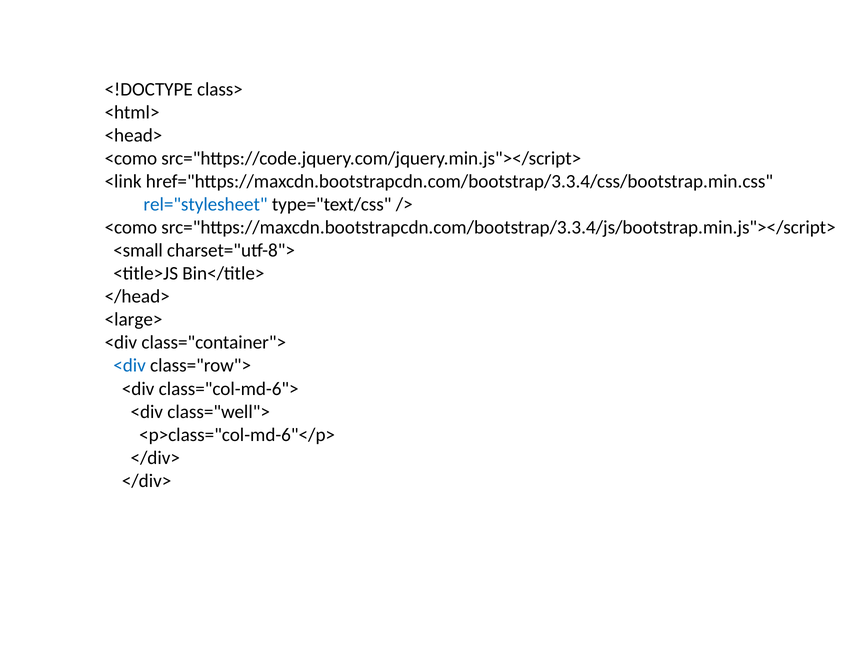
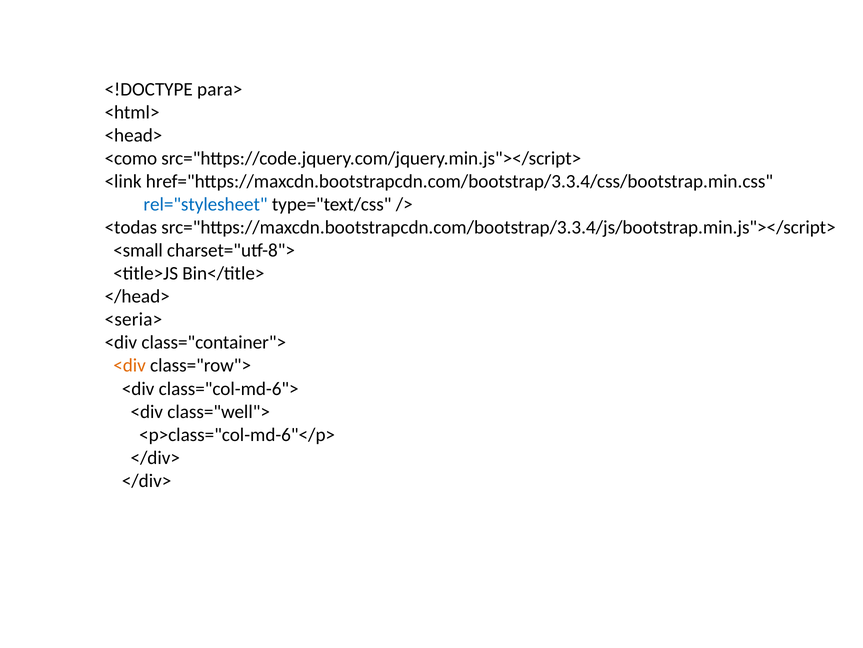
class>: class> -> para> (220, 89)
<como: <como -> <todas (131, 227)
<large>: <large> -> <seria> (133, 319)
<div colour: blue -> orange (130, 365)
